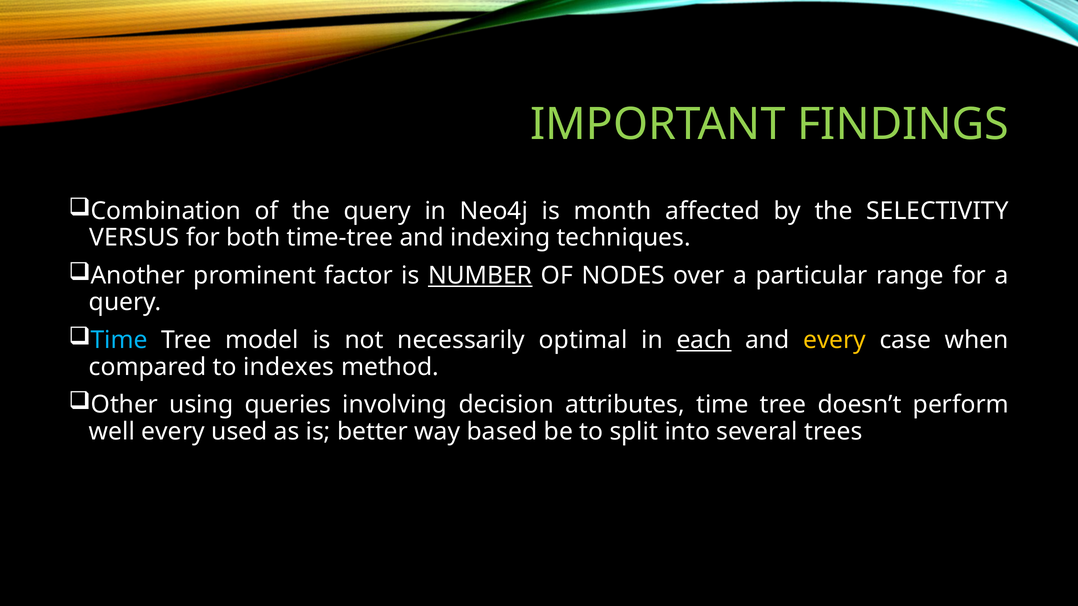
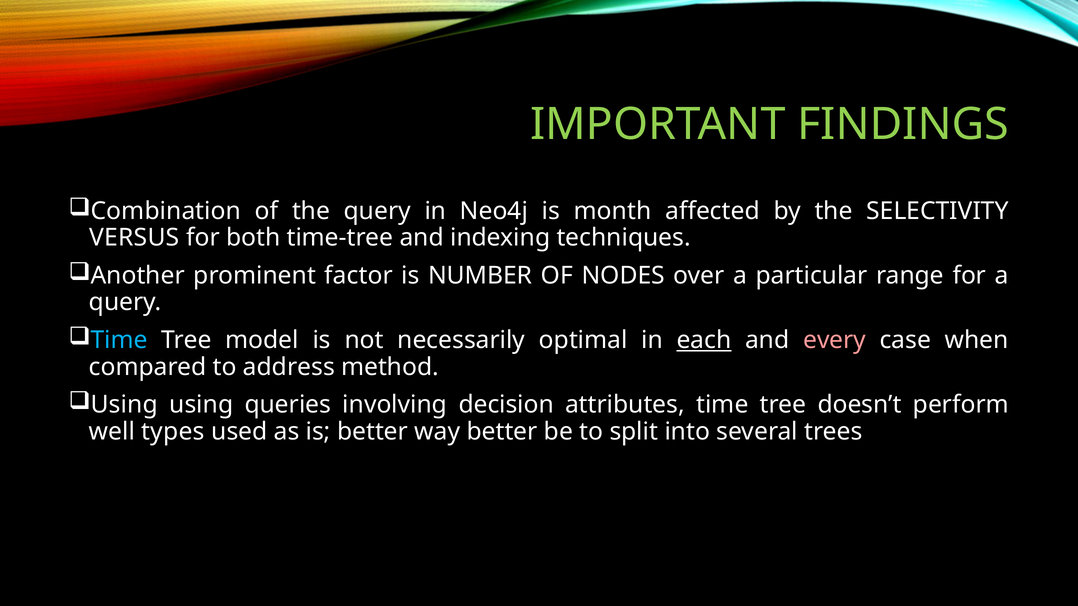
NUMBER underline: present -> none (480, 276)
every colour: yellow -> pink (835, 340)
indexes: indexes -> address (289, 367)
Other: Other -> Using (124, 405)
well every: every -> types (173, 432)
way based: based -> better (502, 432)
